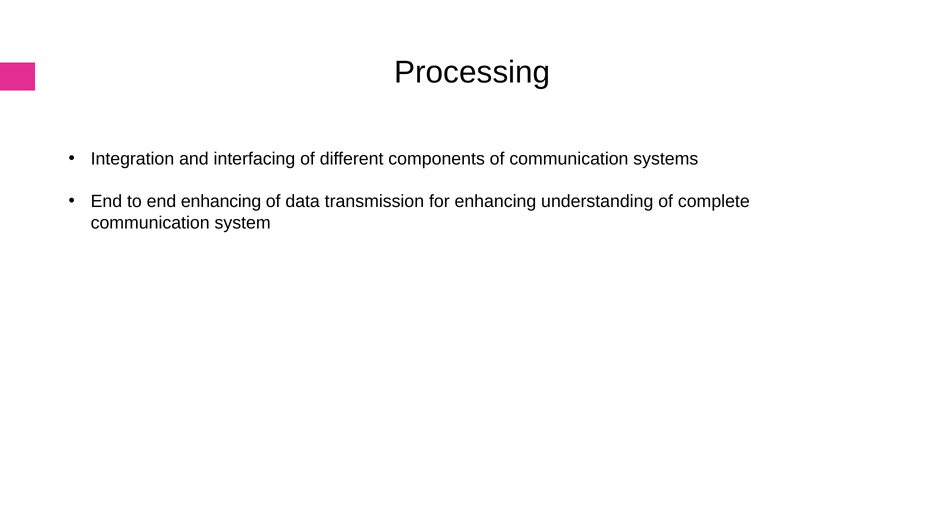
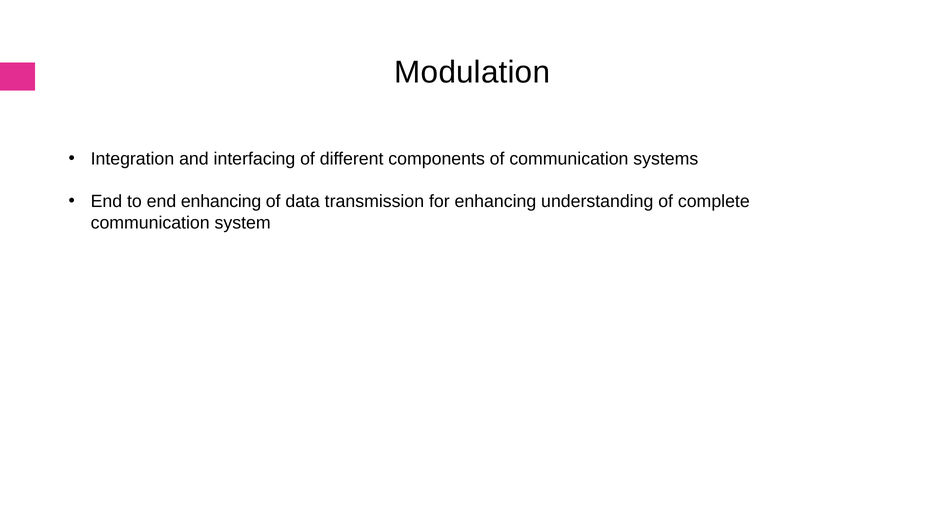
Processing: Processing -> Modulation (472, 72)
